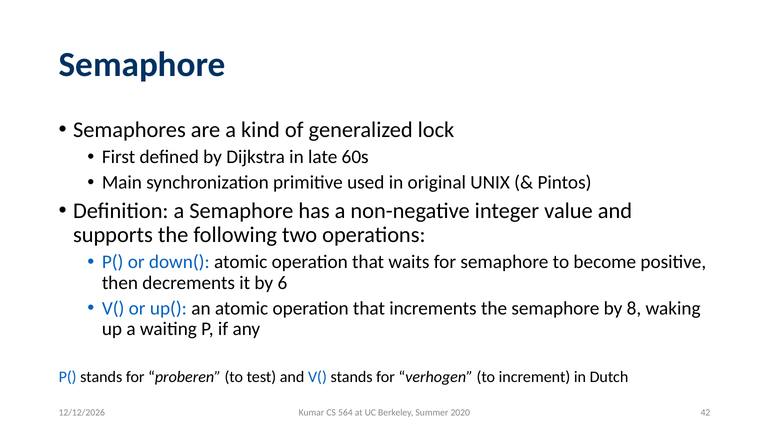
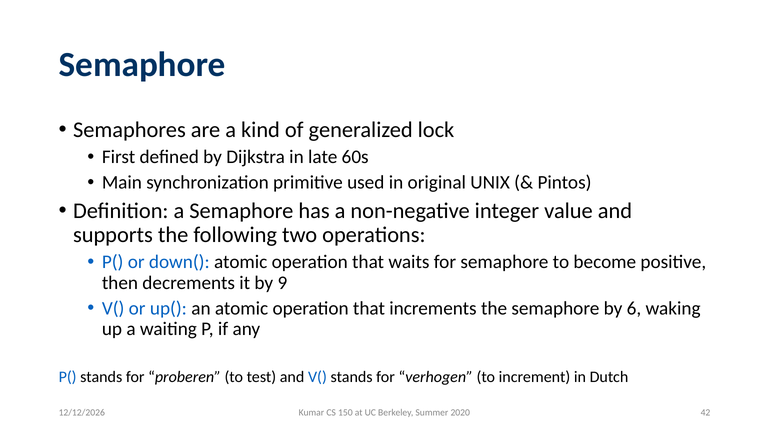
6: 6 -> 9 (282, 283)
8: 8 -> 6 (634, 309)
564: 564 -> 150 (345, 413)
